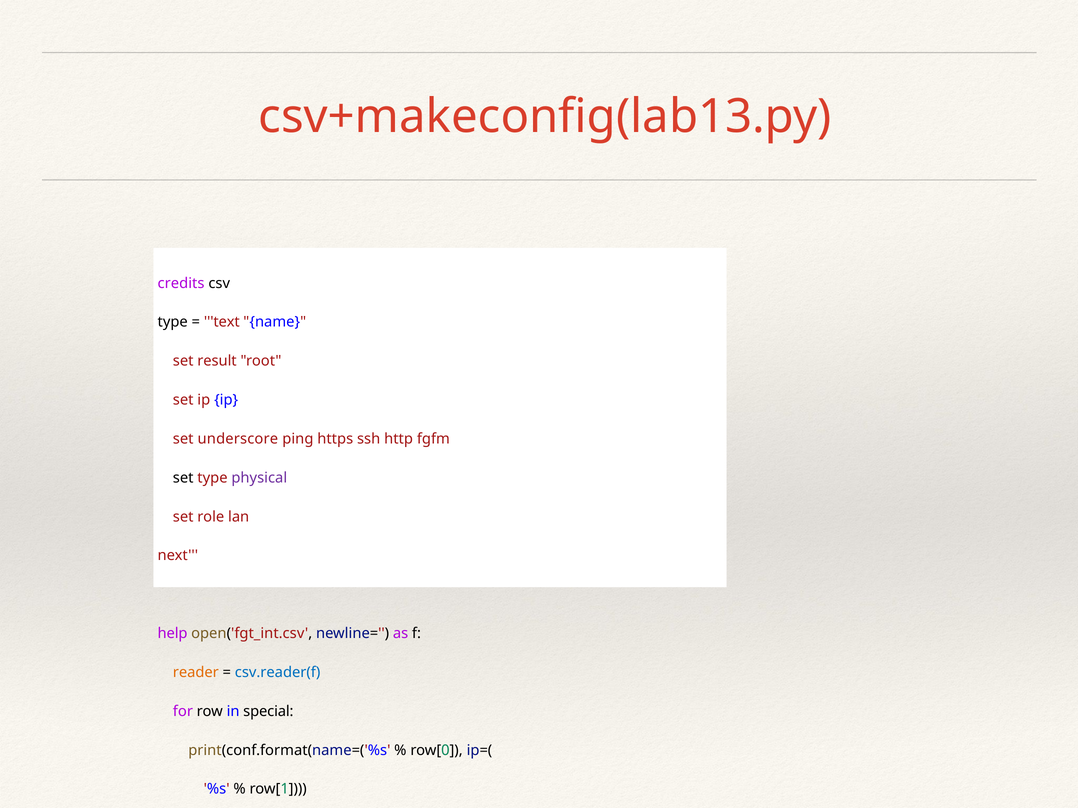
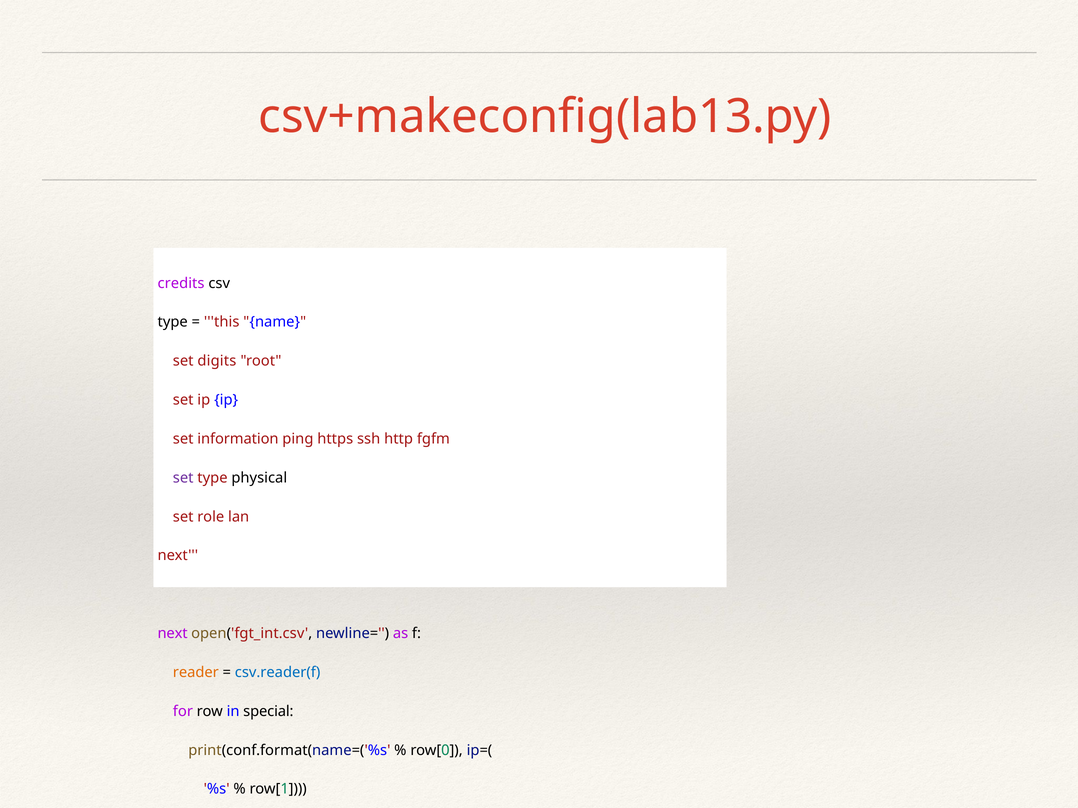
text: text -> this (222, 322)
result: result -> digits (217, 361)
underscore: underscore -> information (238, 439)
set colour: black -> purple (183, 478)
physical colour: purple -> black (259, 478)
help: help -> next (173, 634)
